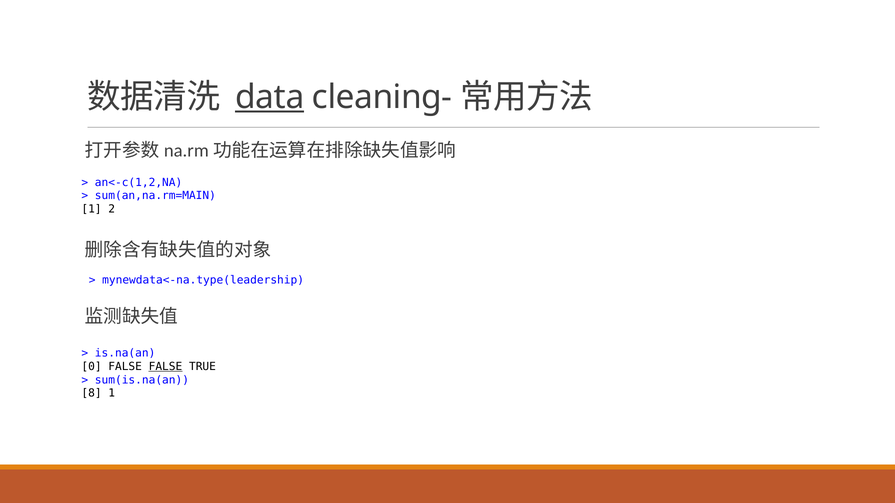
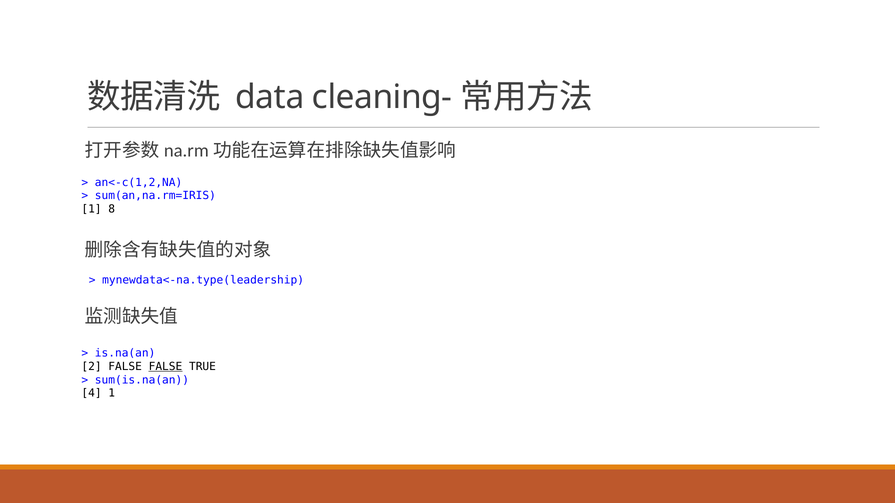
data underline: present -> none (270, 97)
sum(an,na.rm=MAIN: sum(an,na.rm=MAIN -> sum(an,na.rm=IRIS (155, 196)
2: 2 -> 8 (112, 209)
0: 0 -> 2 (92, 367)
8: 8 -> 4 (92, 394)
